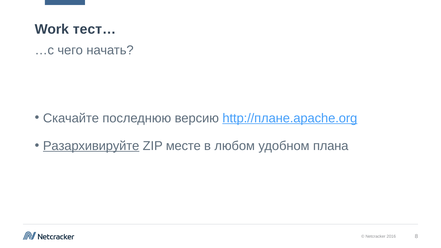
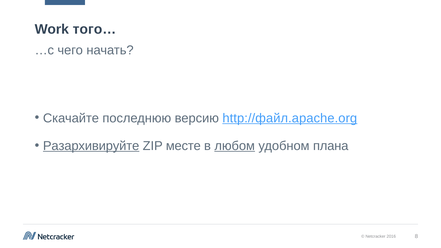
тест…: тест… -> того… (94, 29)
http://плане.apache.org: http://плане.apache.org -> http://файл.apache.org (290, 118)
любом underline: none -> present (235, 146)
